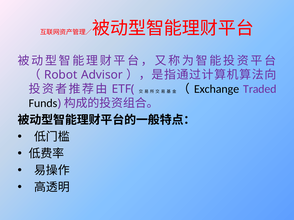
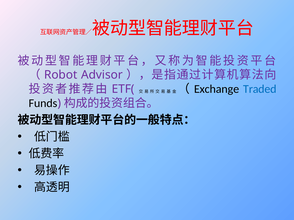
Traded colour: purple -> blue (260, 89)
